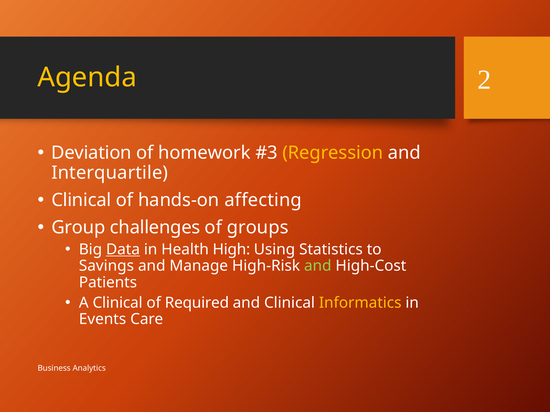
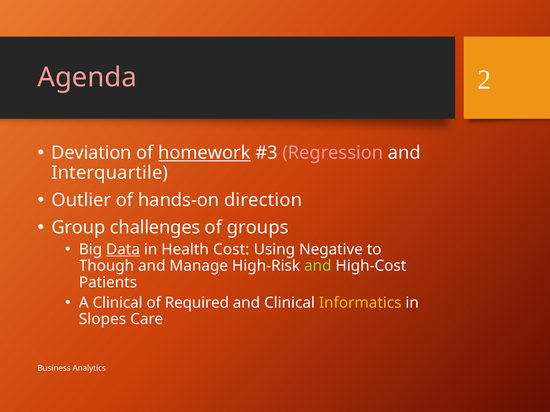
Agenda colour: yellow -> pink (87, 78)
homework underline: none -> present (204, 153)
Regression colour: yellow -> pink (333, 153)
Clinical: Clinical -> Outlier (81, 200)
affecting: affecting -> direction (263, 200)
High: High -> Cost (231, 250)
Statistics: Statistics -> Negative (331, 250)
Savings: Savings -> Though (106, 266)
Events: Events -> Slopes (103, 320)
